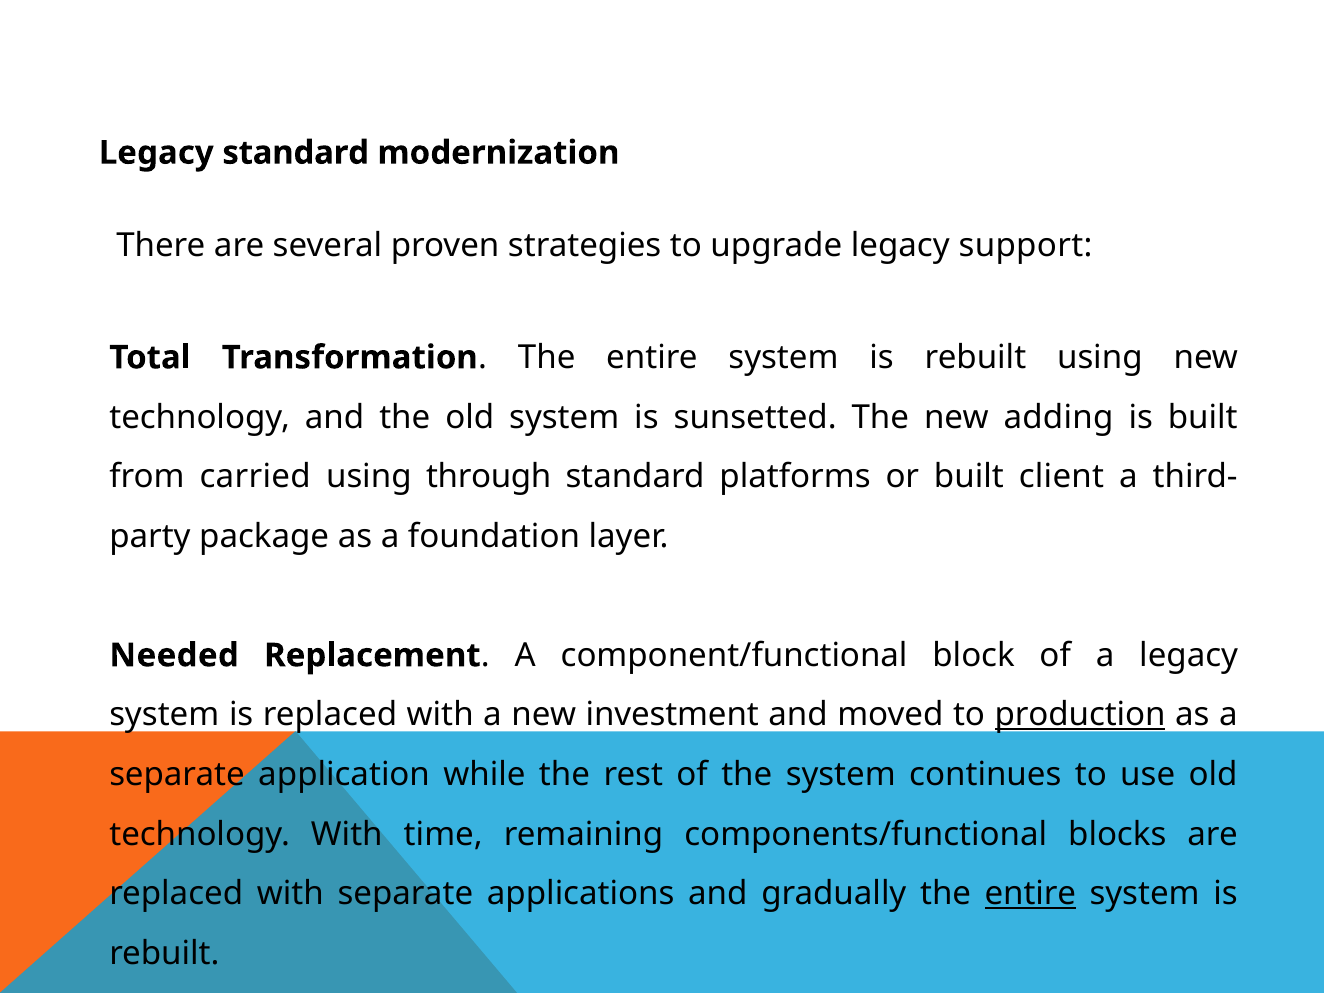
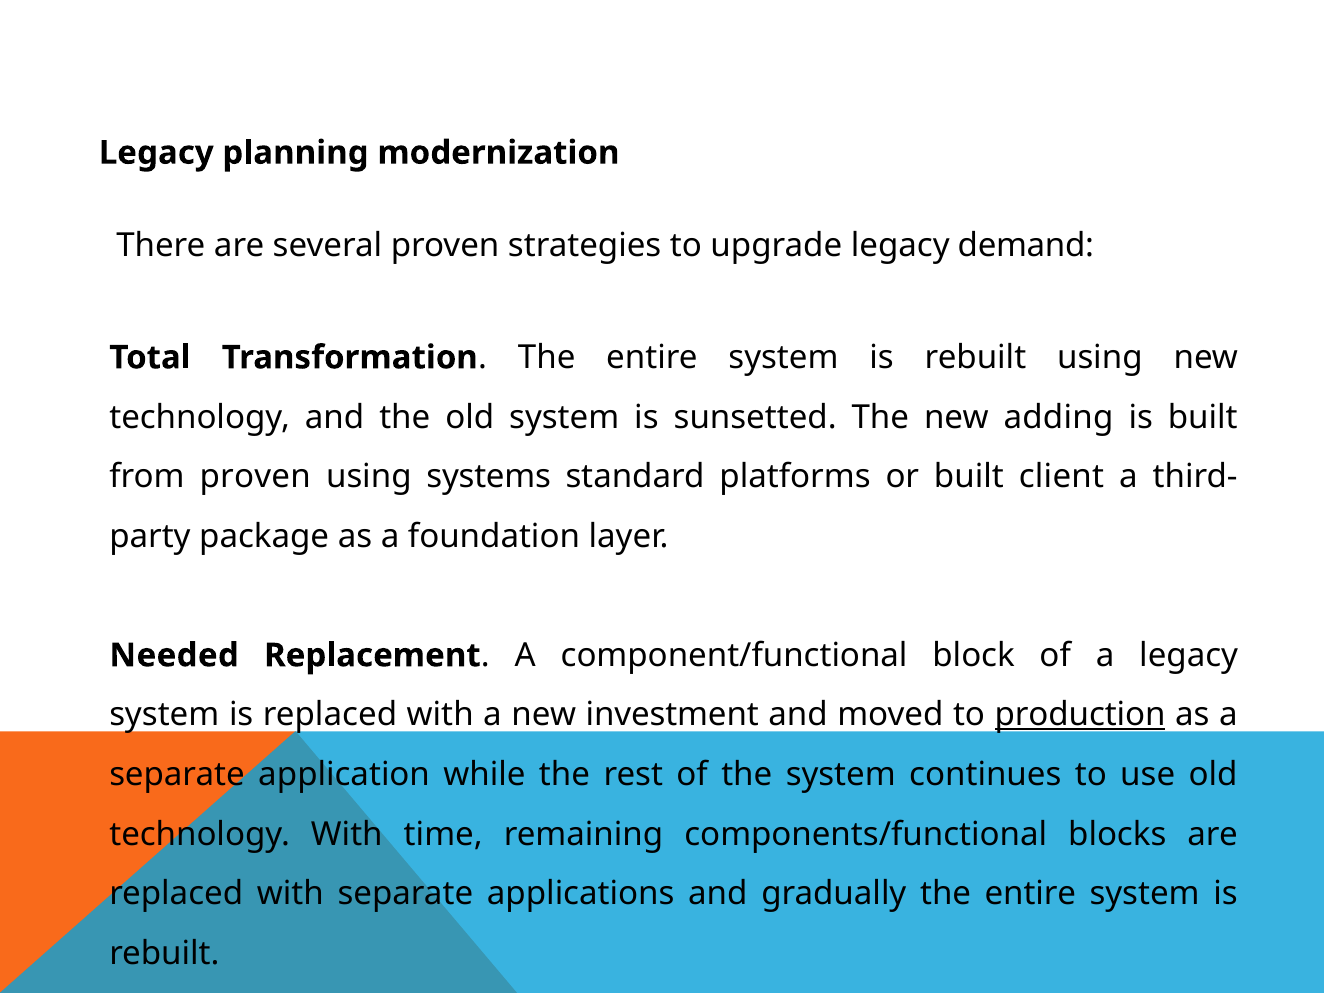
Legacy standard: standard -> planning (296, 153)
support: support -> demand (1026, 246)
from carried: carried -> proven (255, 477)
through: through -> systems (489, 477)
entire underline: present -> none (1030, 894)
